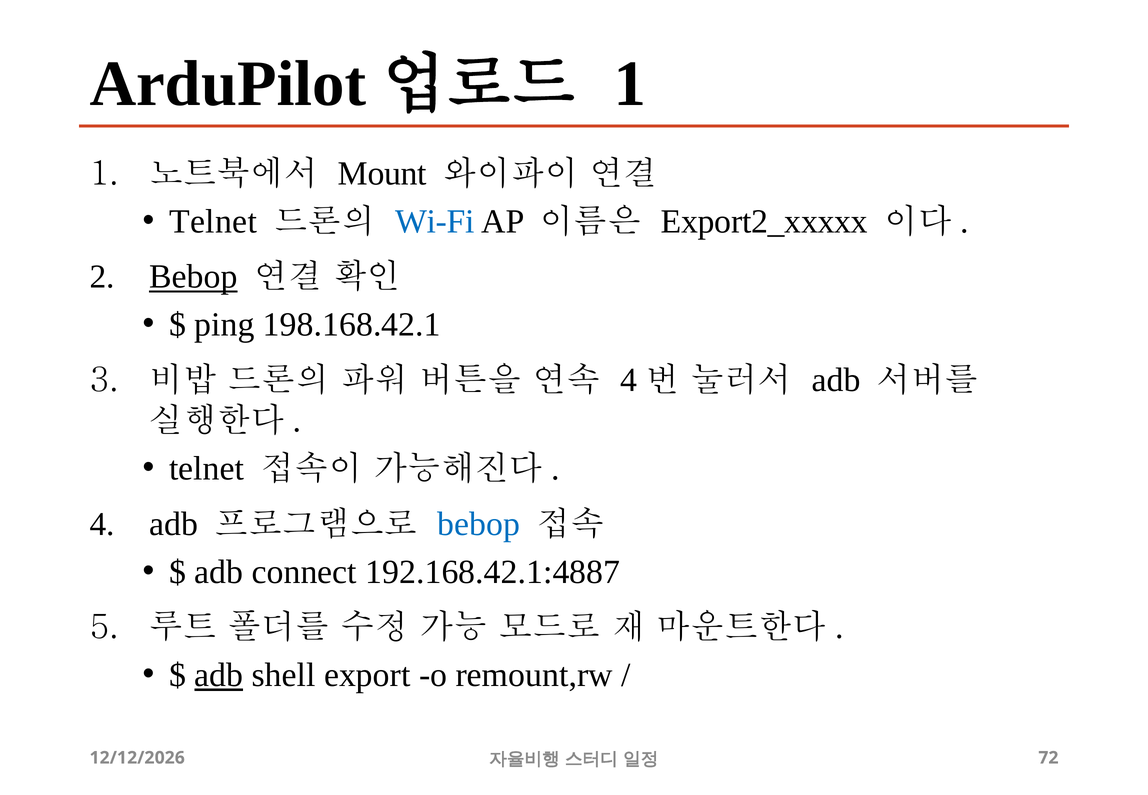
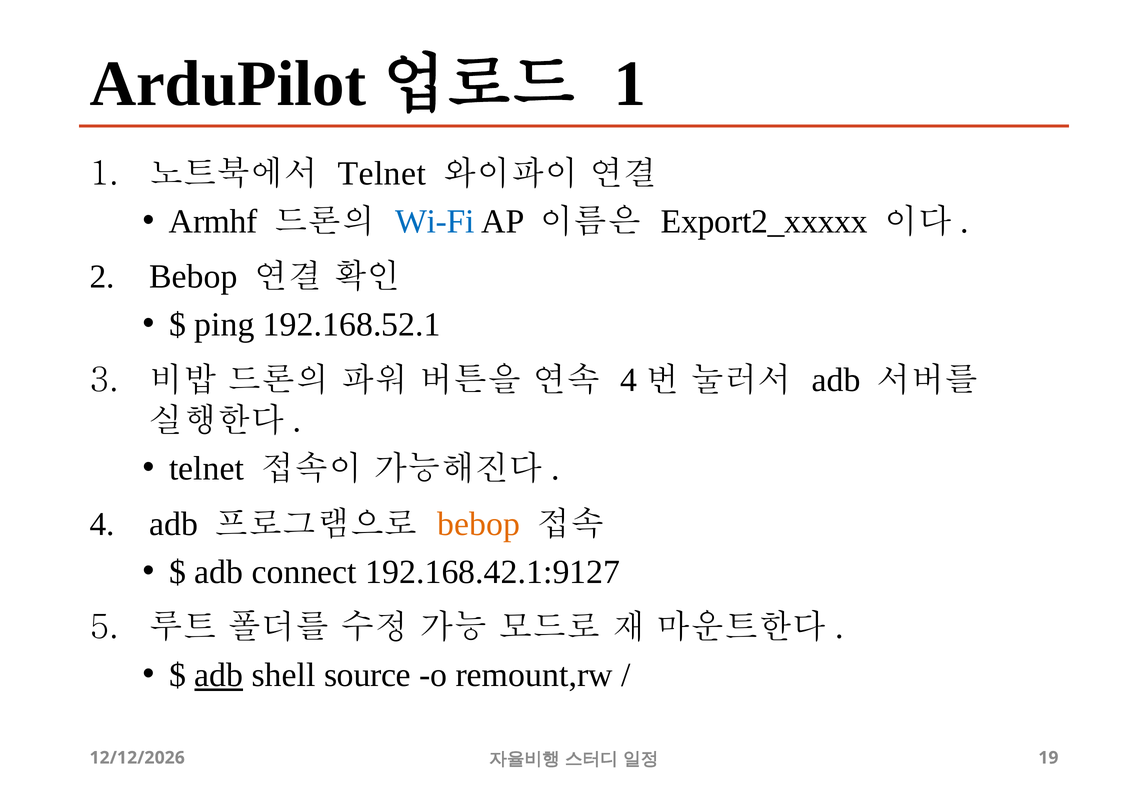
Mount: Mount -> Telnet (382, 173)
Telnet: Telnet -> Armhf (213, 221)
Bebop underline: present -> none (193, 277)
198.168.42.1: 198.168.42.1 -> 192.168.52.1 (352, 325)
bebop colour: blue -> orange (479, 524)
192.168.42.1:4887: 192.168.42.1:4887 -> 192.168.42.1:9127 (493, 572)
export: export -> source (367, 675)
72: 72 -> 19 (1048, 758)
